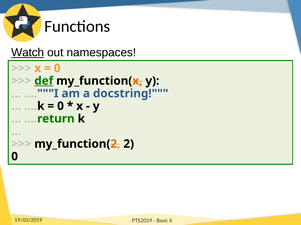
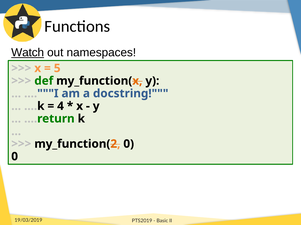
0: 0 -> 5 (57, 68)
def underline: present -> none (44, 81)
0: 0 -> 4 (61, 106)
my_function(2 2: 2 -> 0 (129, 144)
